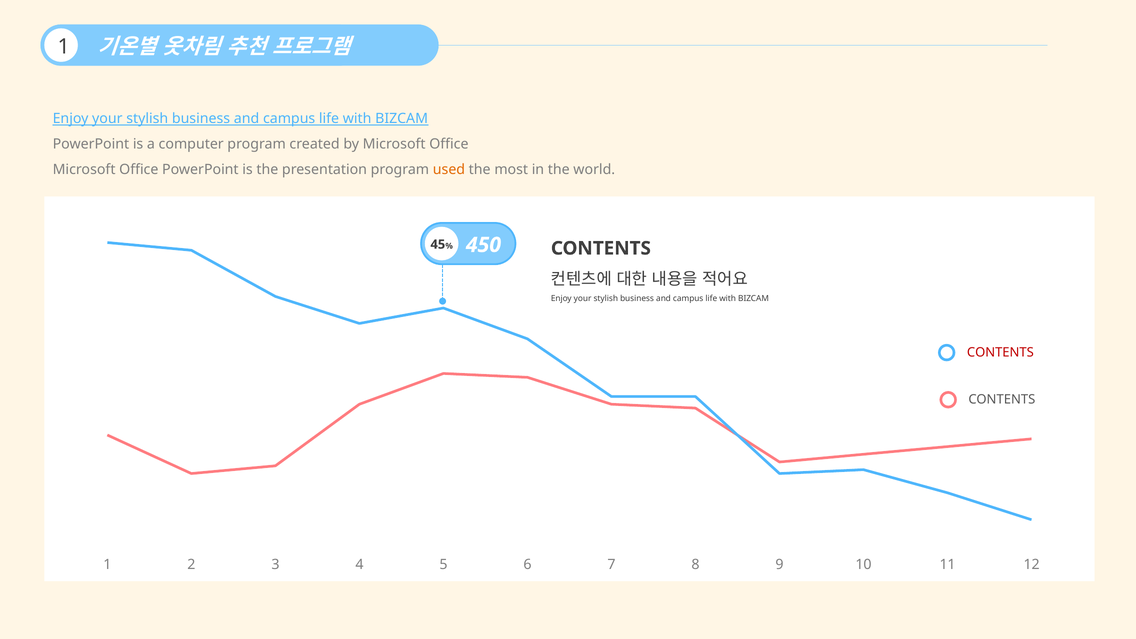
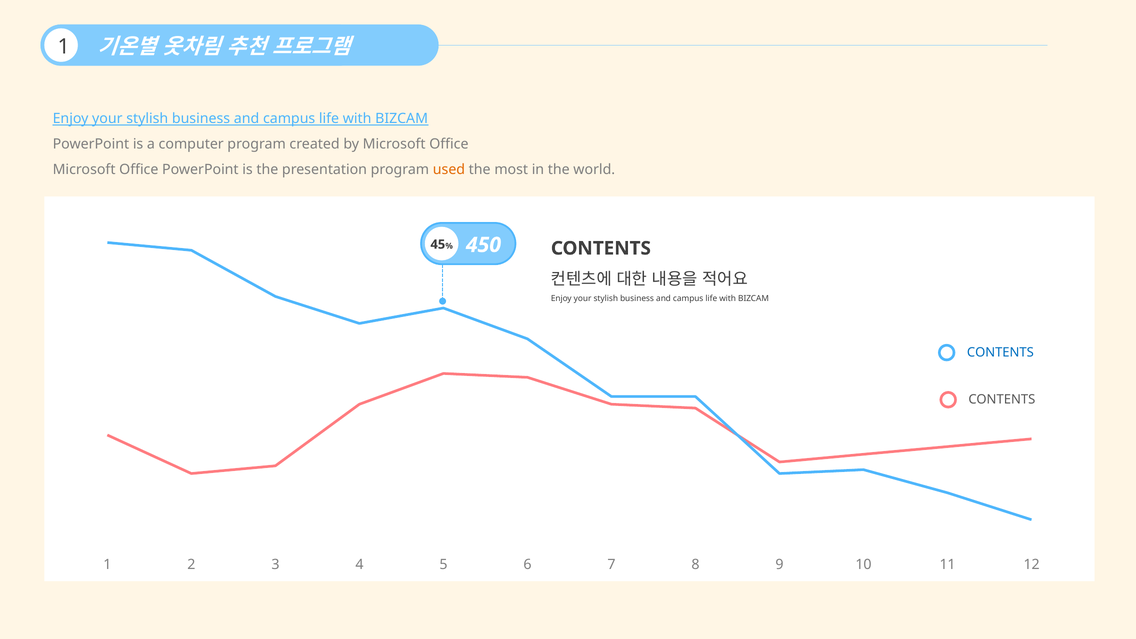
CONTENTS colour: red -> blue (1000, 352)
